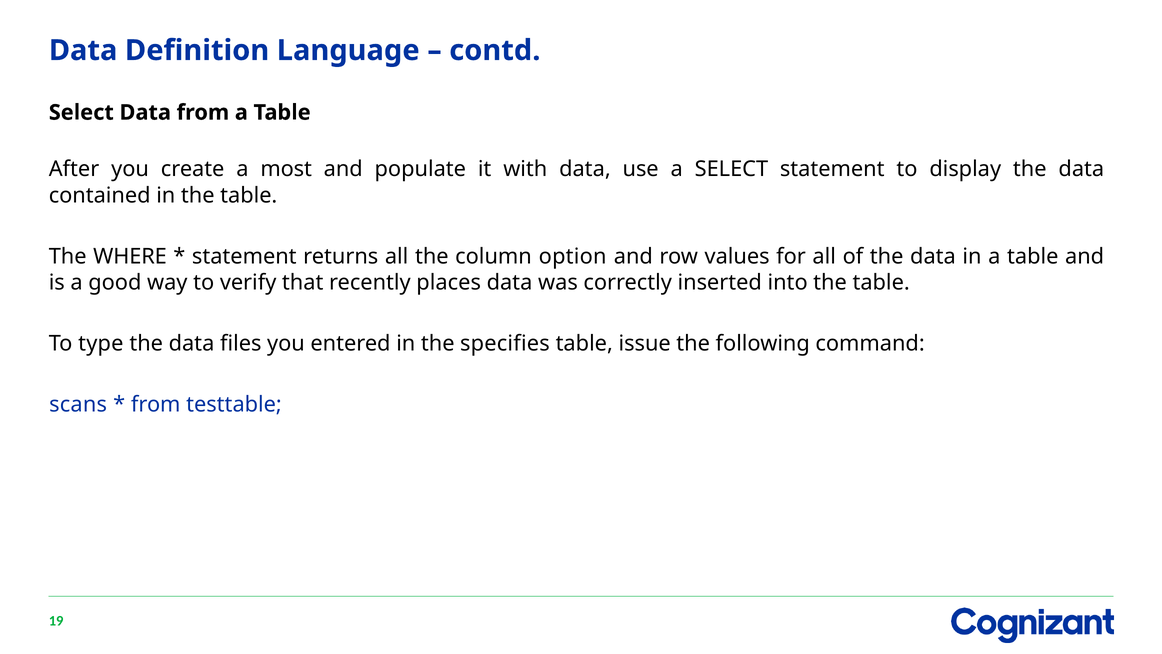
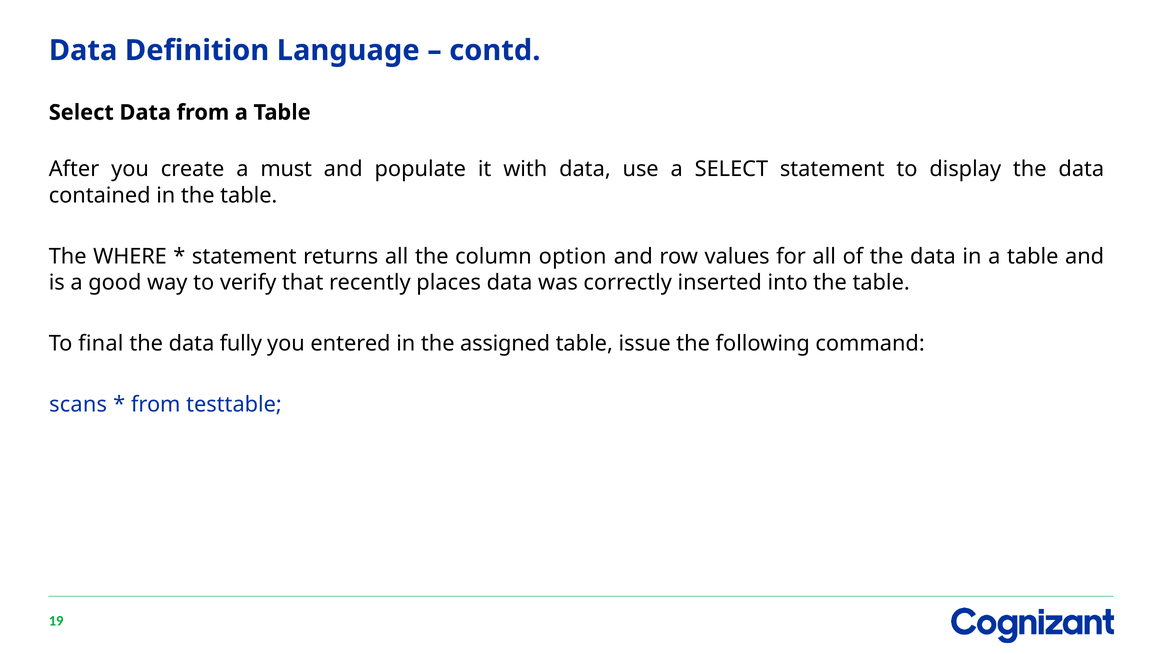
most: most -> must (286, 169)
type: type -> final (101, 343)
files: files -> fully (241, 343)
specifies: specifies -> assigned (505, 343)
